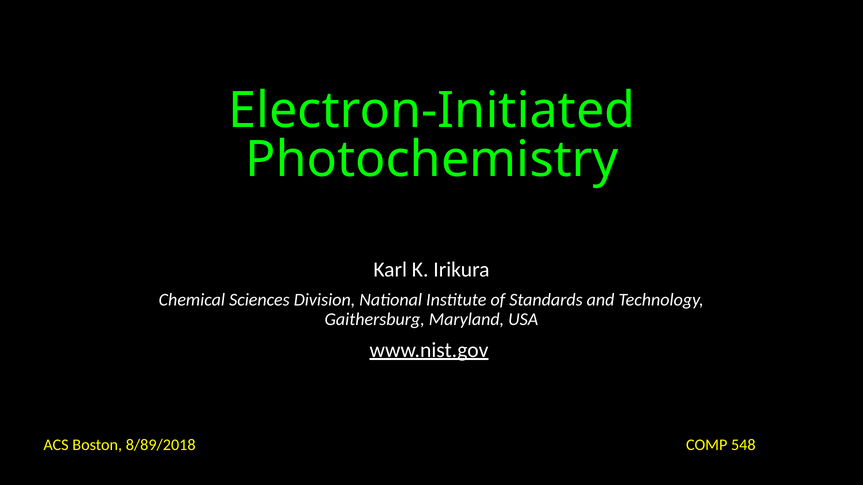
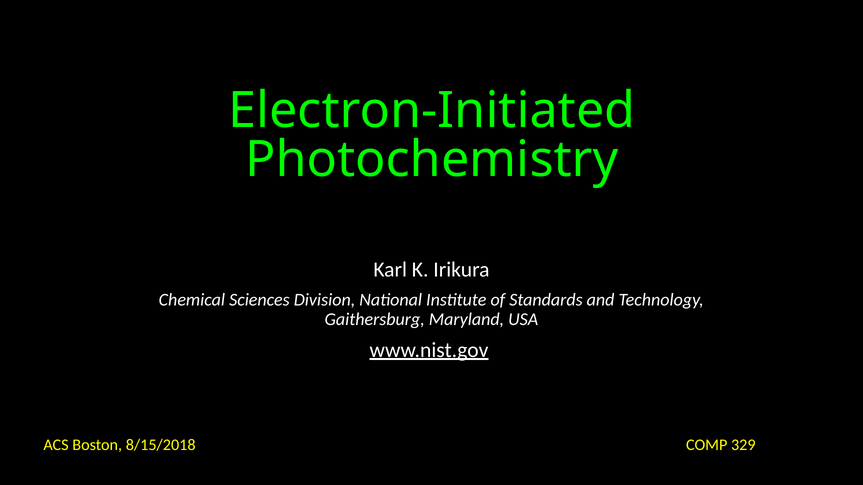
8/89/2018: 8/89/2018 -> 8/15/2018 (161, 445)
548: 548 -> 329 (743, 445)
